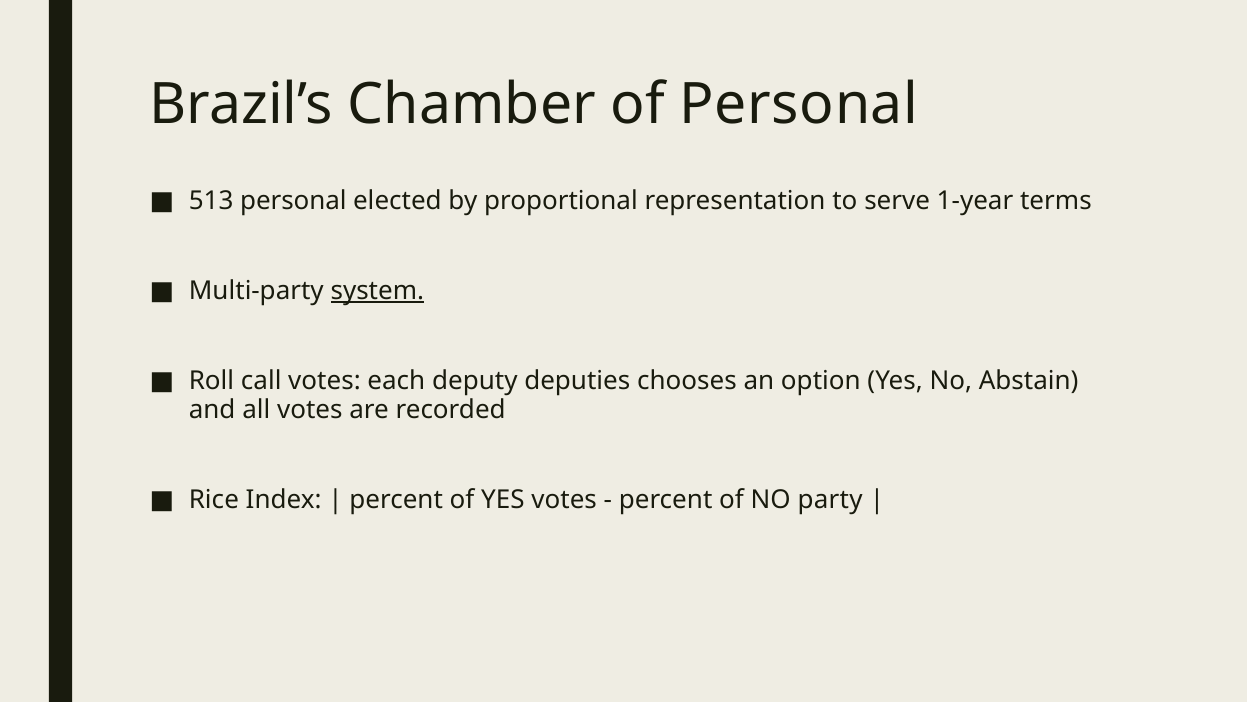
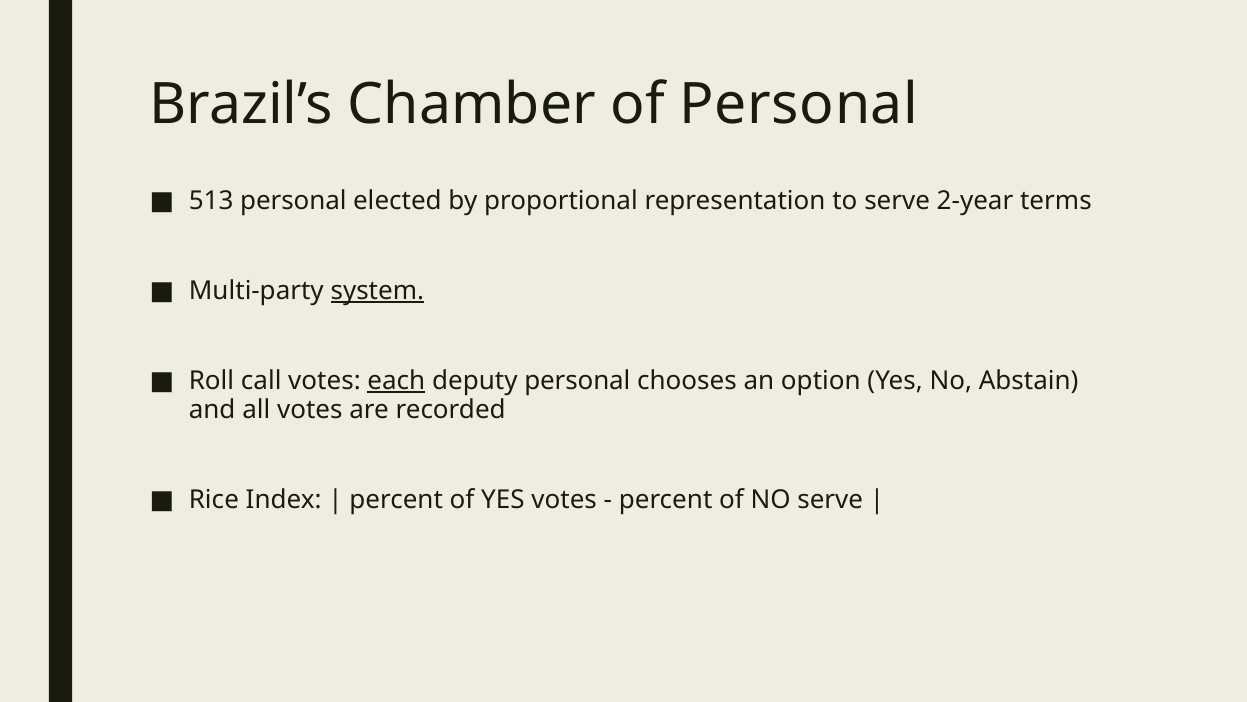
1-year: 1-year -> 2-year (975, 201)
each underline: none -> present (396, 380)
deputy deputies: deputies -> personal (577, 380)
NO party: party -> serve (830, 500)
